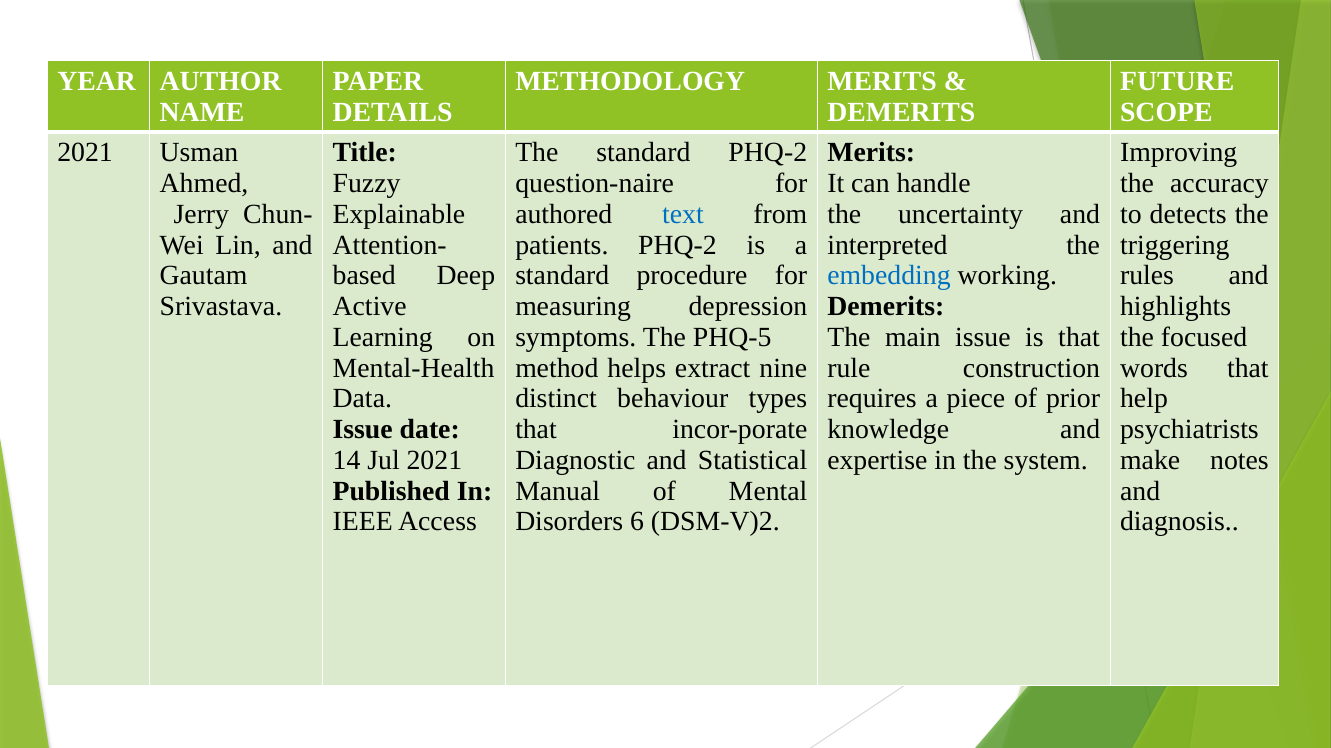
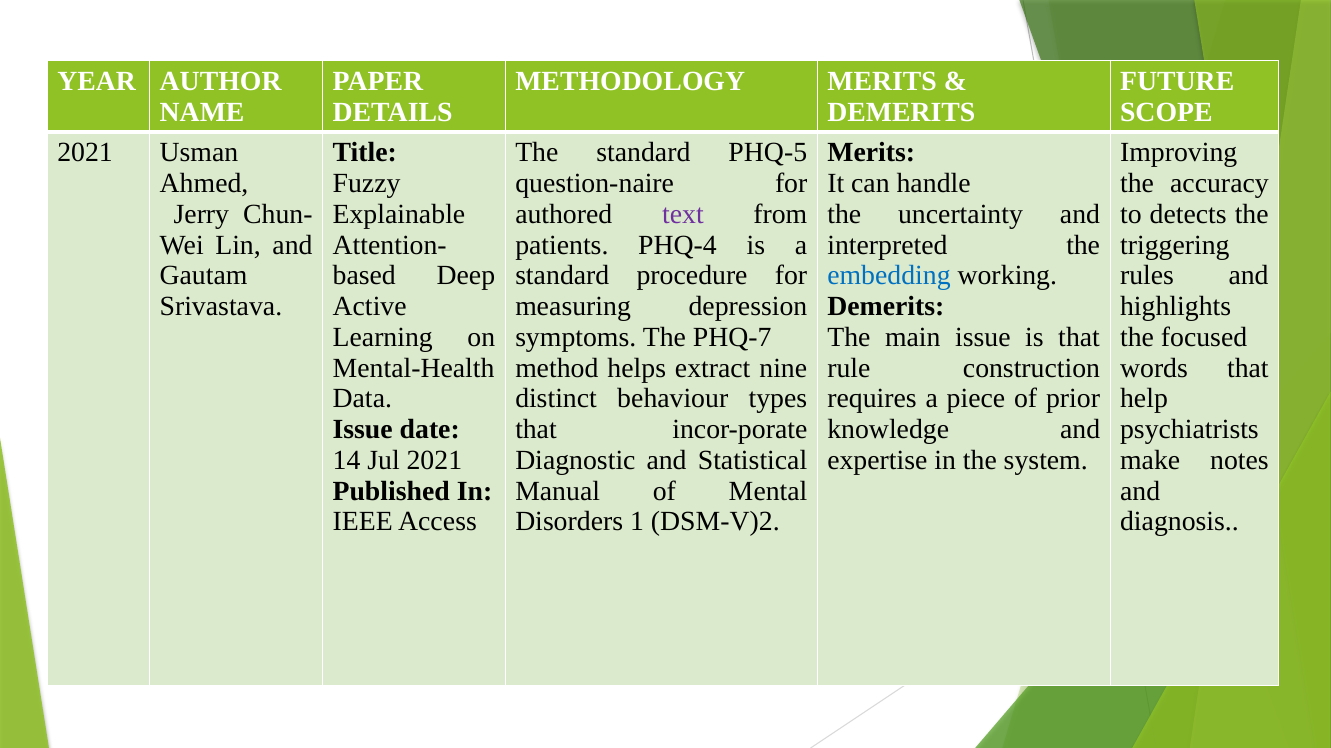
standard PHQ-2: PHQ-2 -> PHQ-5 (768, 153)
text colour: blue -> purple (683, 214)
patients PHQ-2: PHQ-2 -> PHQ-4 (677, 245)
PHQ-5: PHQ-5 -> PHQ-7 (732, 337)
6: 6 -> 1 (637, 522)
